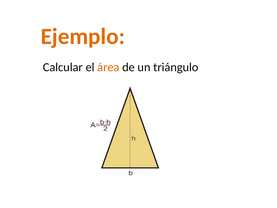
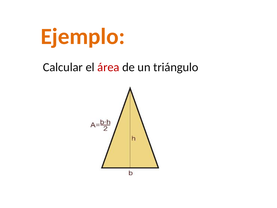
área colour: orange -> red (108, 67)
